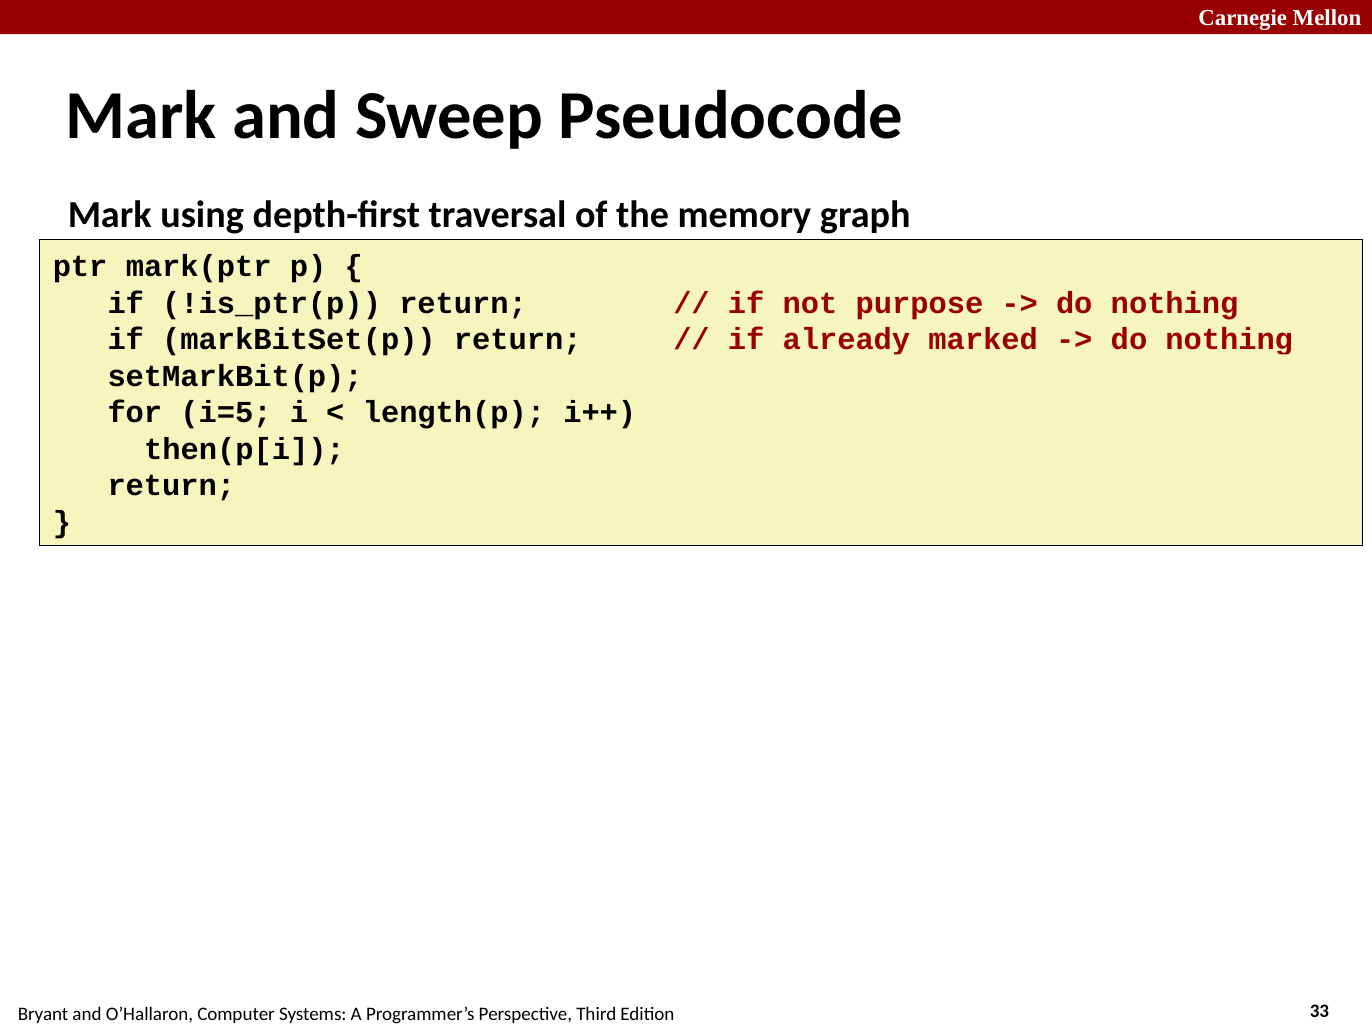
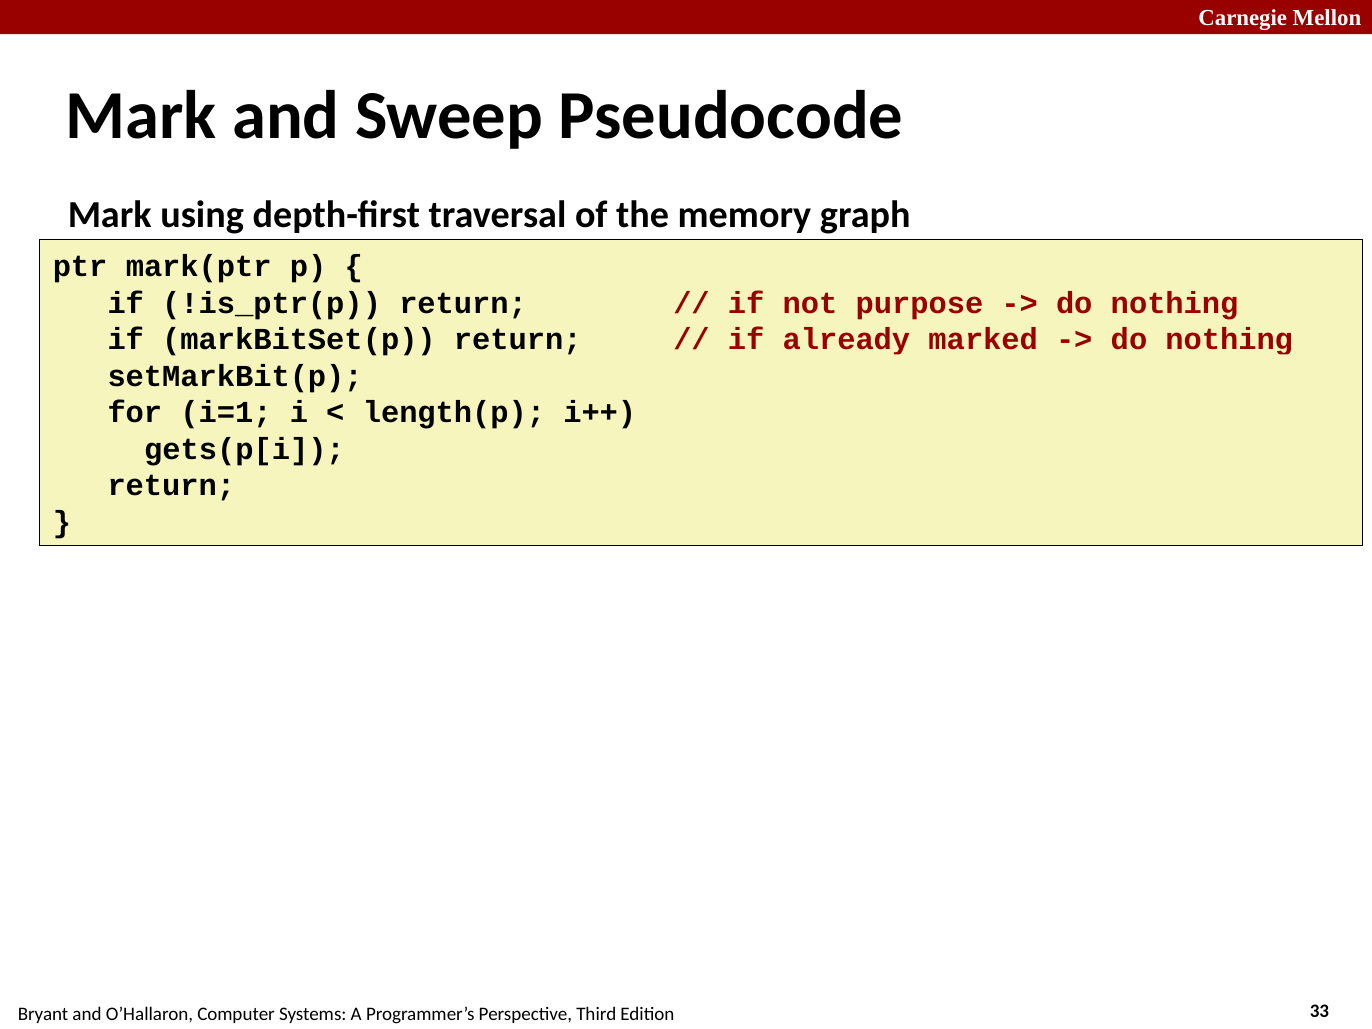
i=5: i=5 -> i=1 (226, 413)
then(p[i: then(p[i -> gets(p[i (244, 449)
